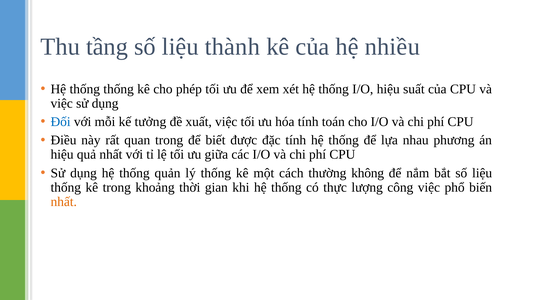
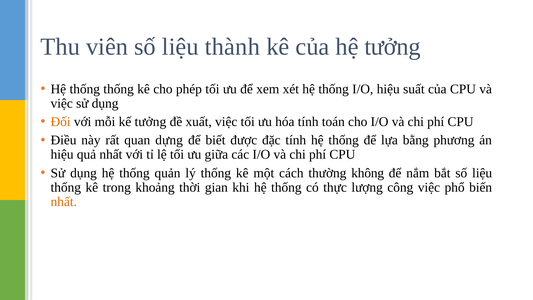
tầng: tầng -> viên (107, 47)
hệ nhiều: nhiều -> tưởng (393, 47)
Đối colour: blue -> orange (61, 122)
quan trong: trong -> dựng (169, 140)
nhau: nhau -> bằng (416, 140)
